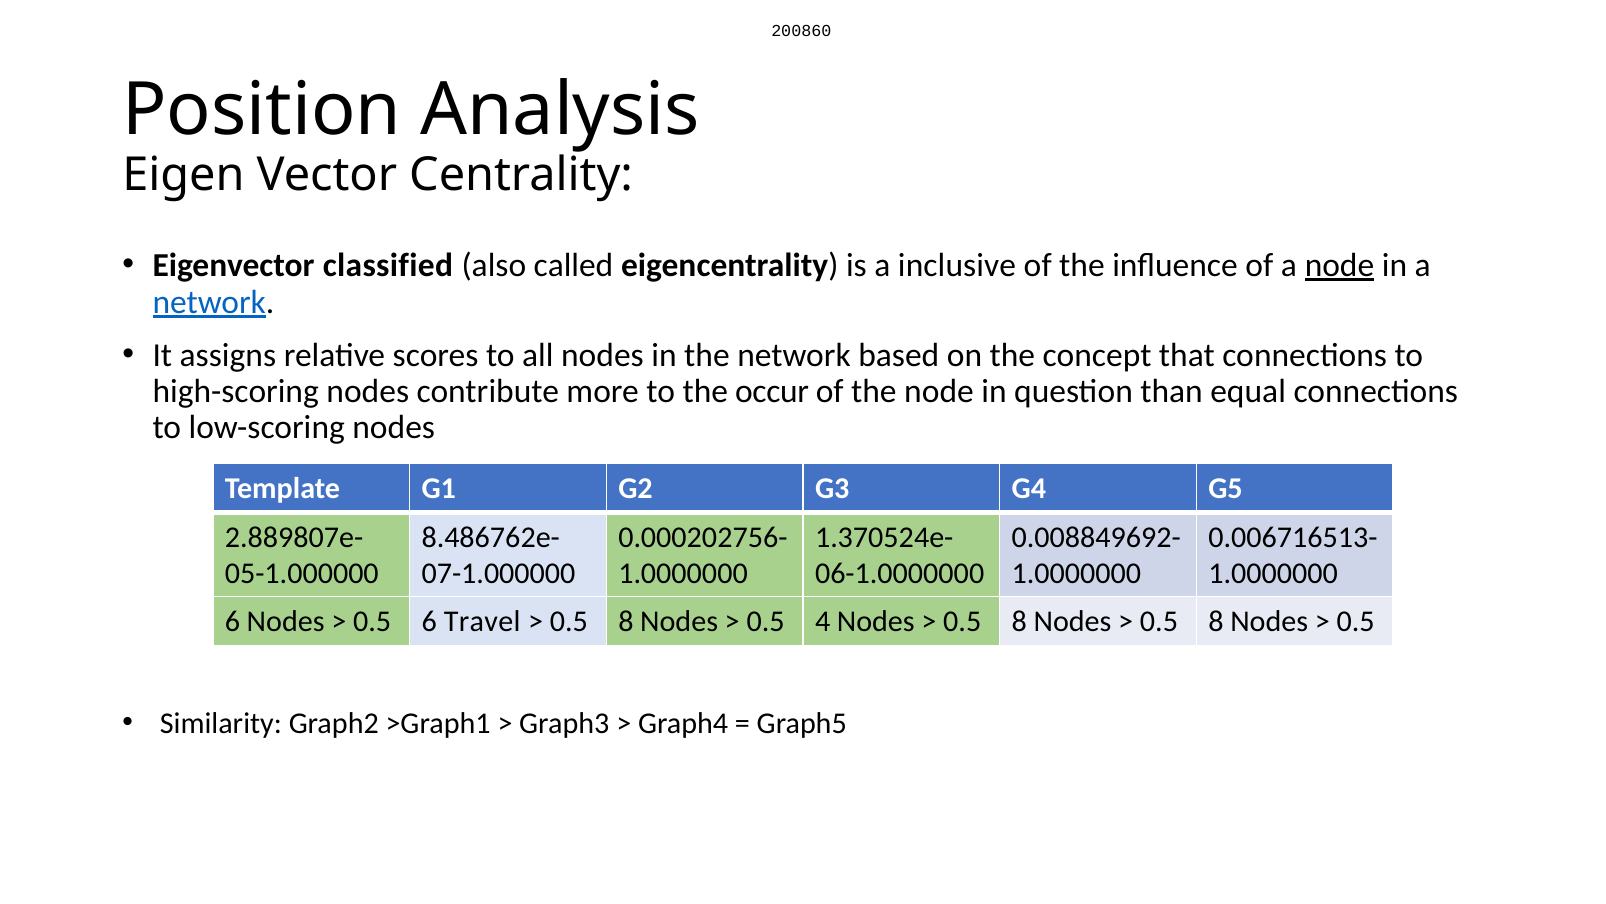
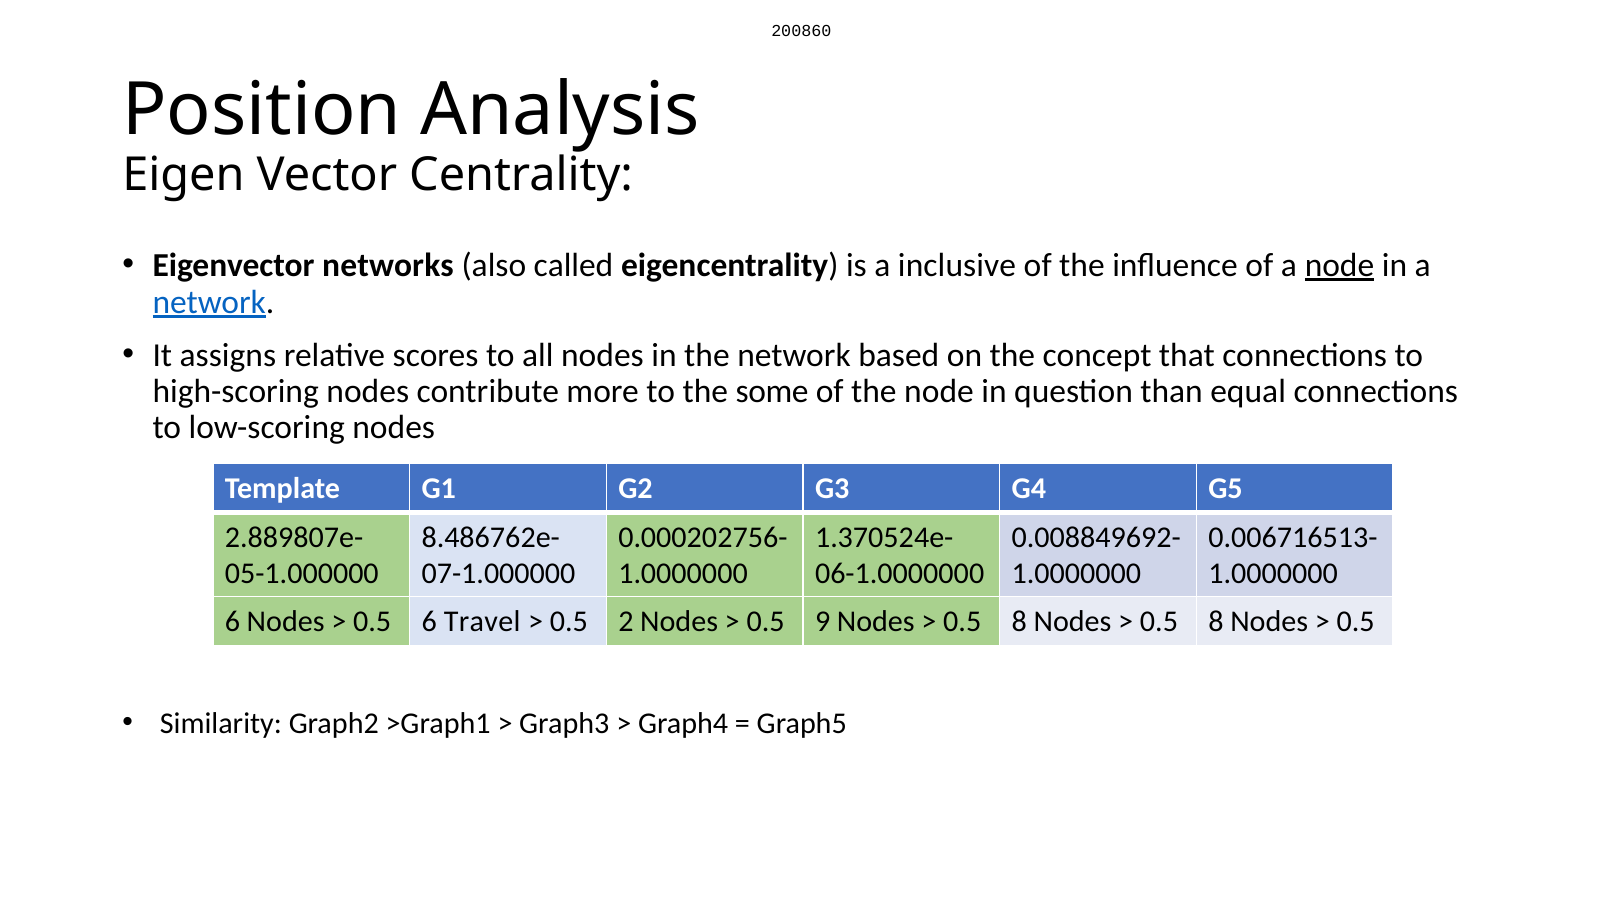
classified: classified -> networks (388, 265)
occur: occur -> some (772, 391)
8: 8 -> 2 (626, 621)
4: 4 -> 9 (823, 621)
